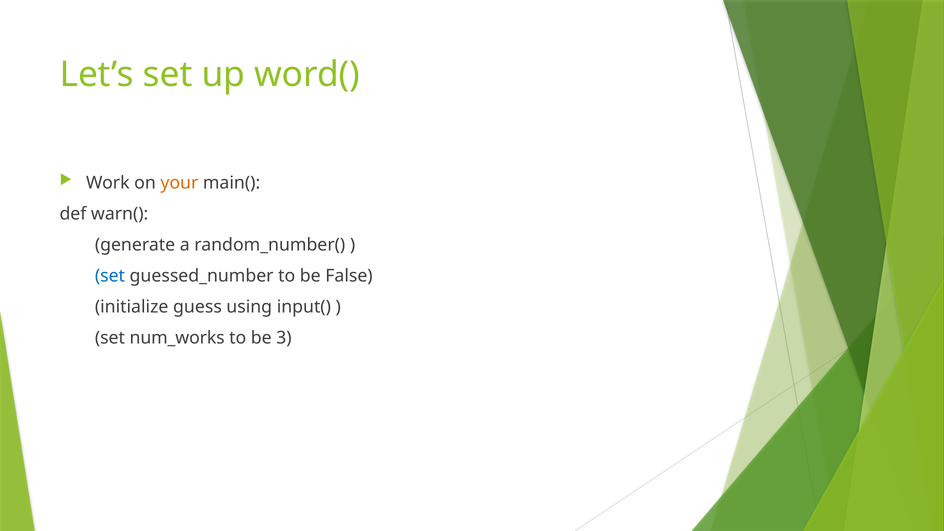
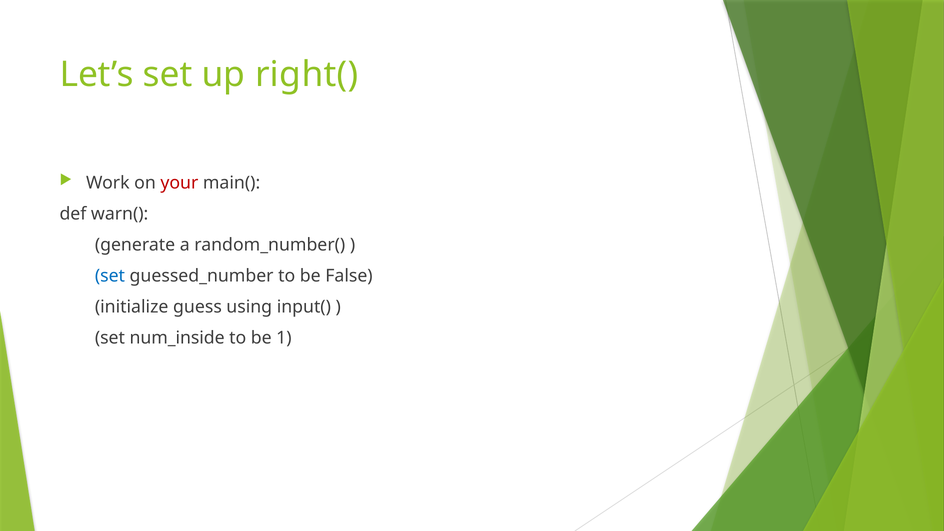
word(: word( -> right( (307, 74)
your colour: orange -> red (179, 183)
num_works: num_works -> num_inside (177, 338)
3: 3 -> 1 (284, 338)
